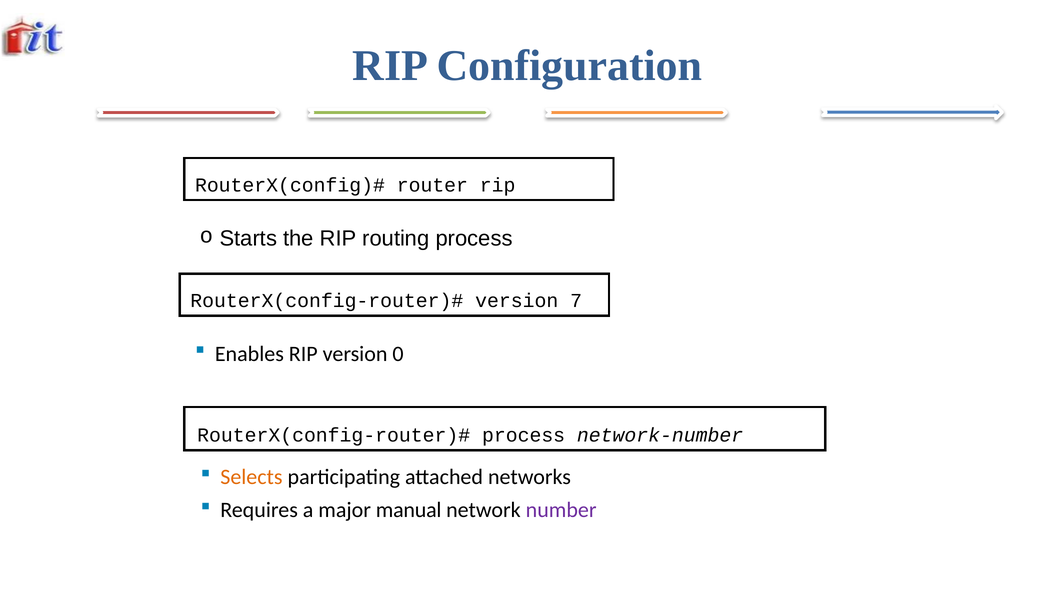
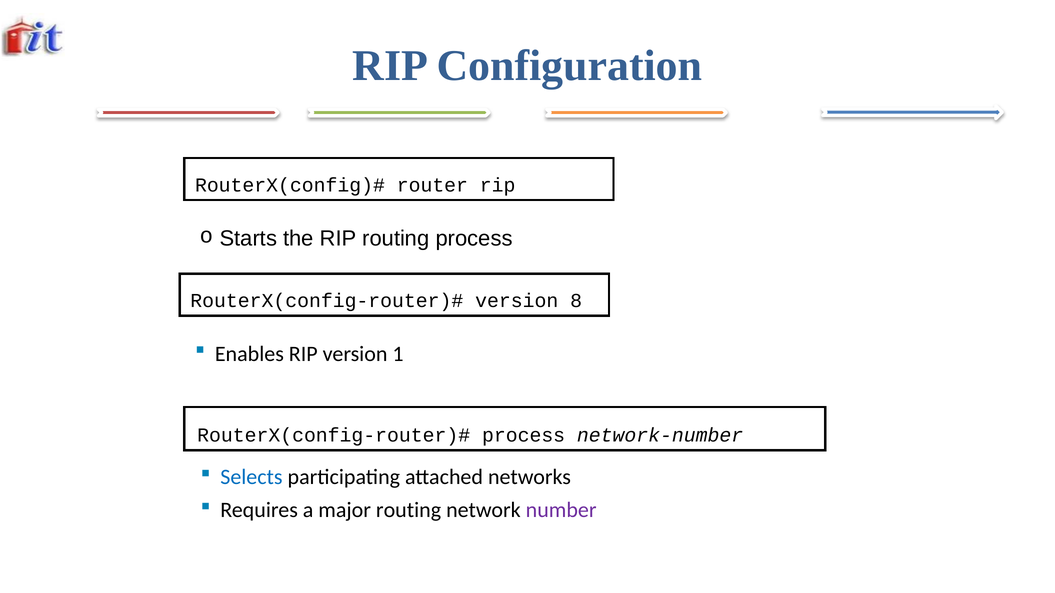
7: 7 -> 8 (576, 301)
0: 0 -> 1 (398, 354)
Selects colour: orange -> blue (251, 478)
major manual: manual -> routing (409, 510)
